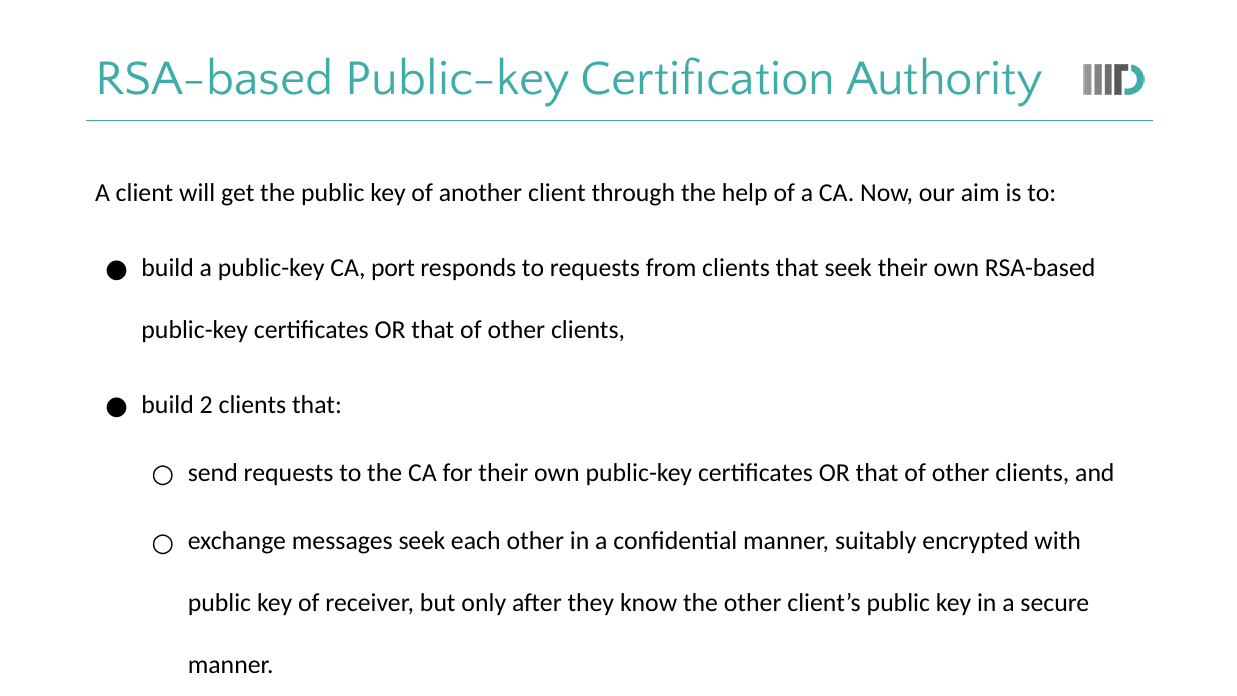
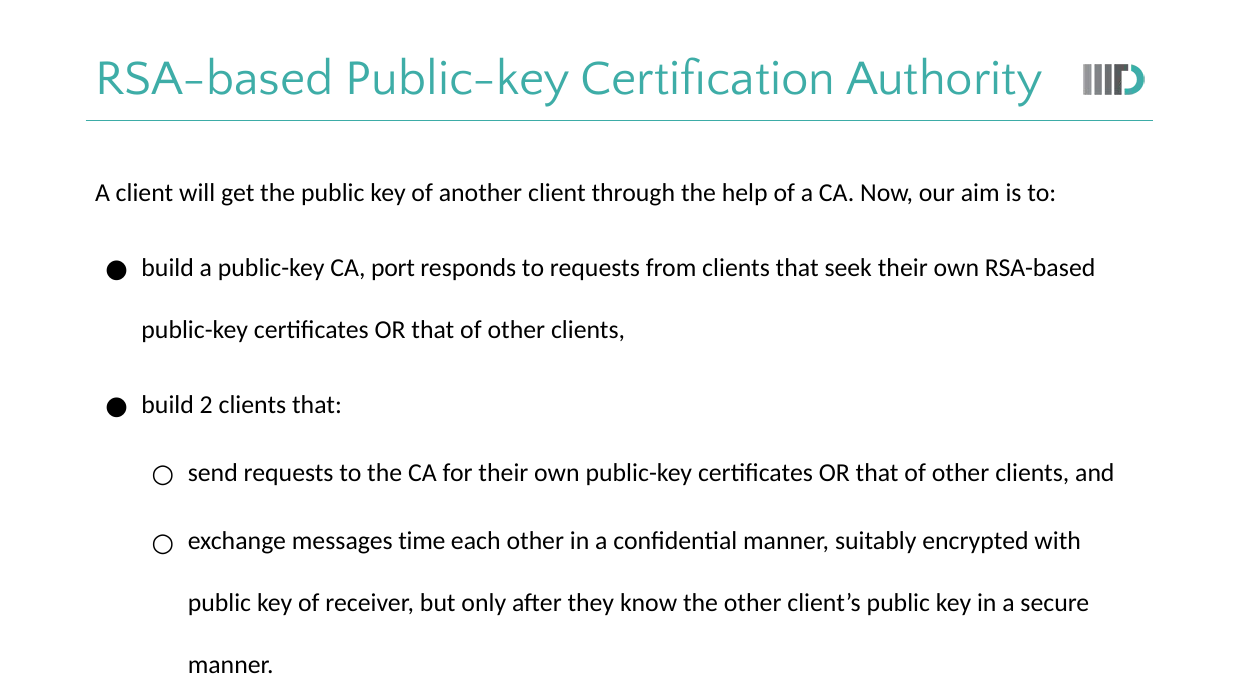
messages seek: seek -> time (422, 541)
